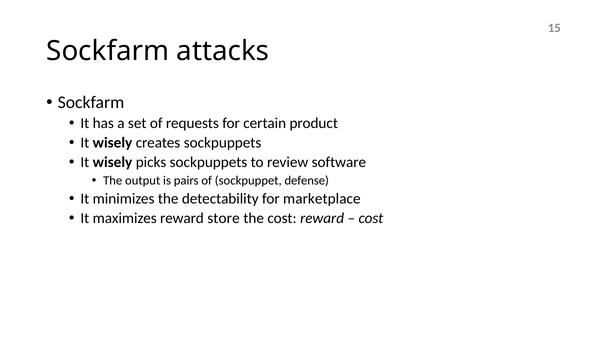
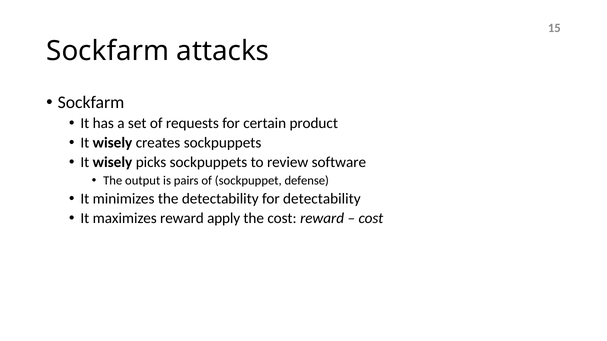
for marketplace: marketplace -> detectability (322, 199)
store: store -> apply (224, 219)
